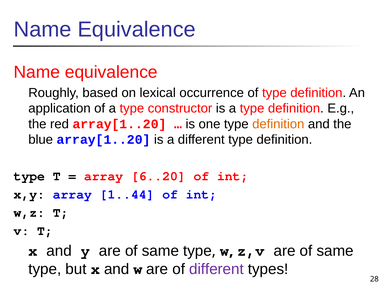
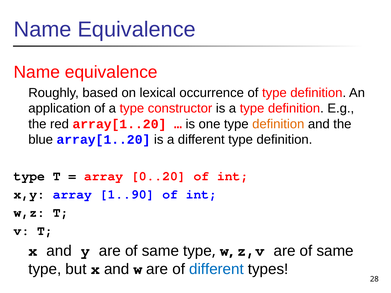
6..20: 6..20 -> 0..20 (158, 176)
1..44: 1..44 -> 1..90 (127, 194)
different colour: purple -> blue (216, 269)
